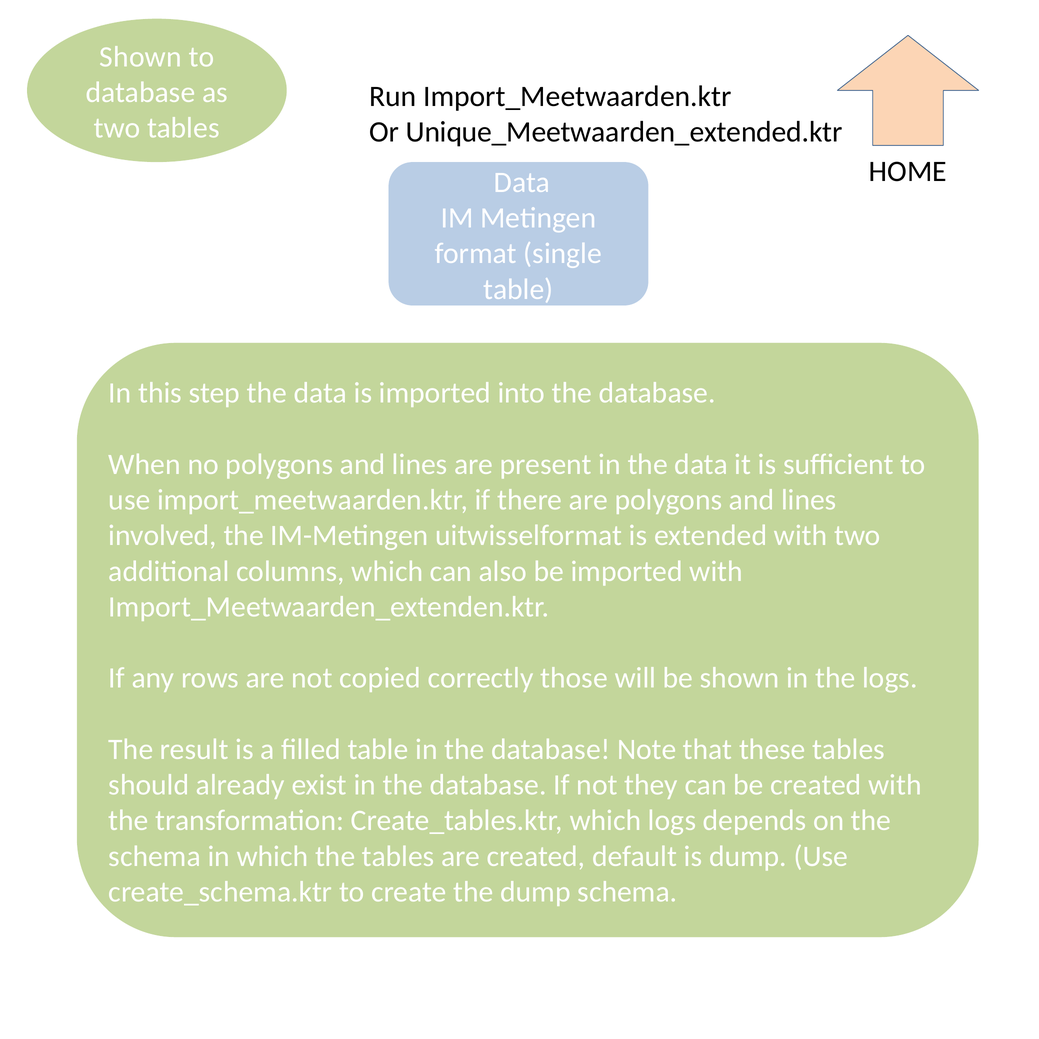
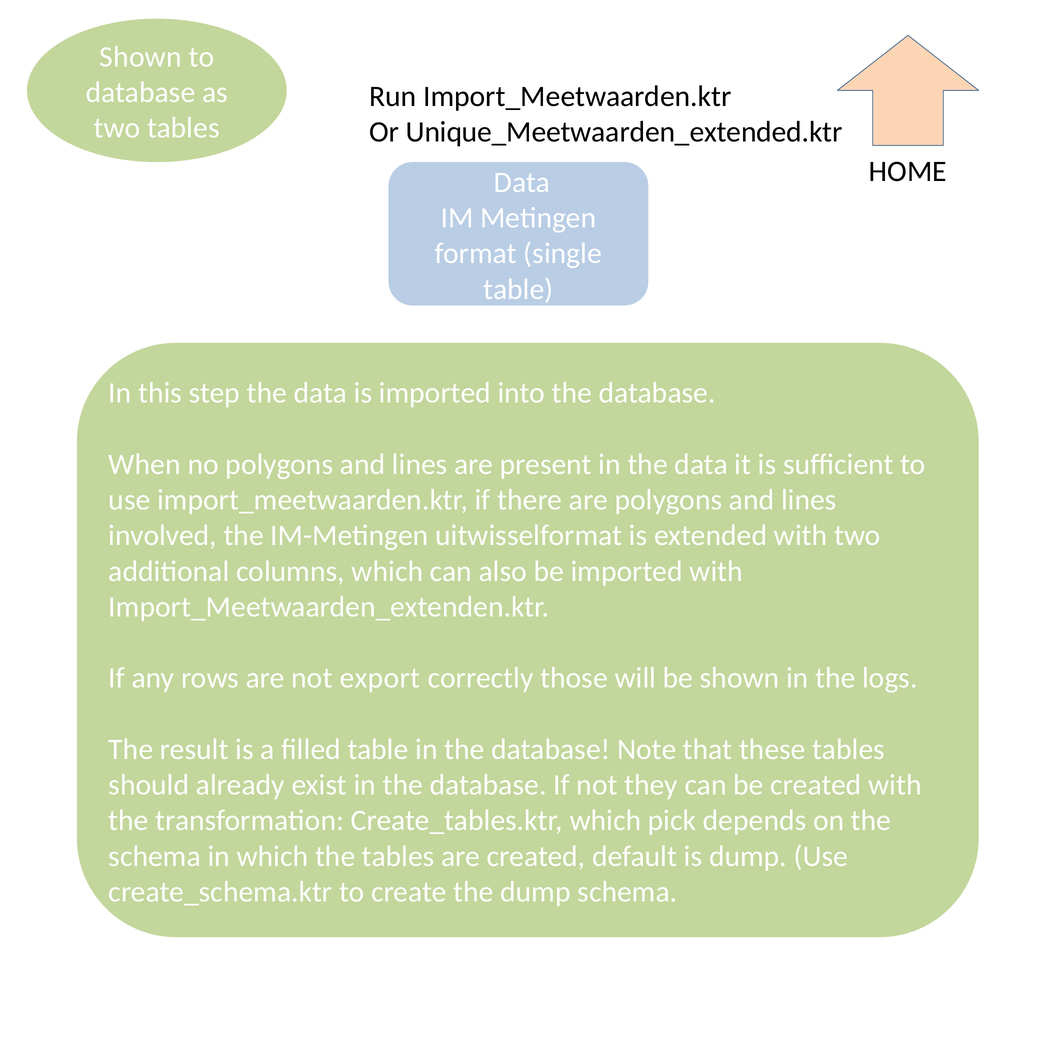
copied: copied -> export (380, 678)
which logs: logs -> pick (672, 821)
